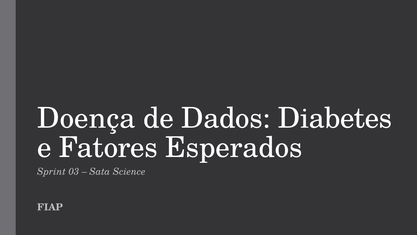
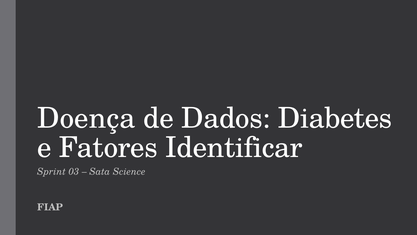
Esperados: Esperados -> Identificar (234, 147)
